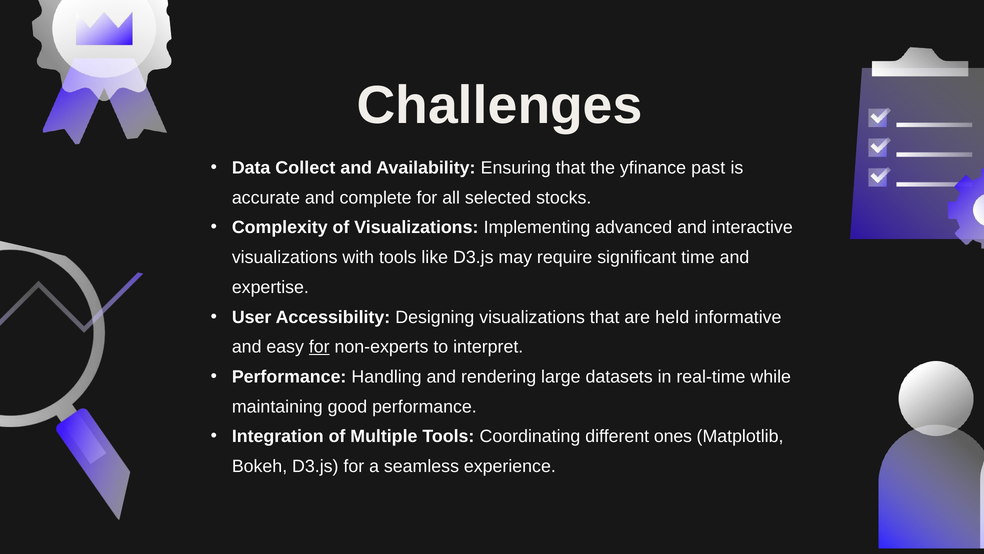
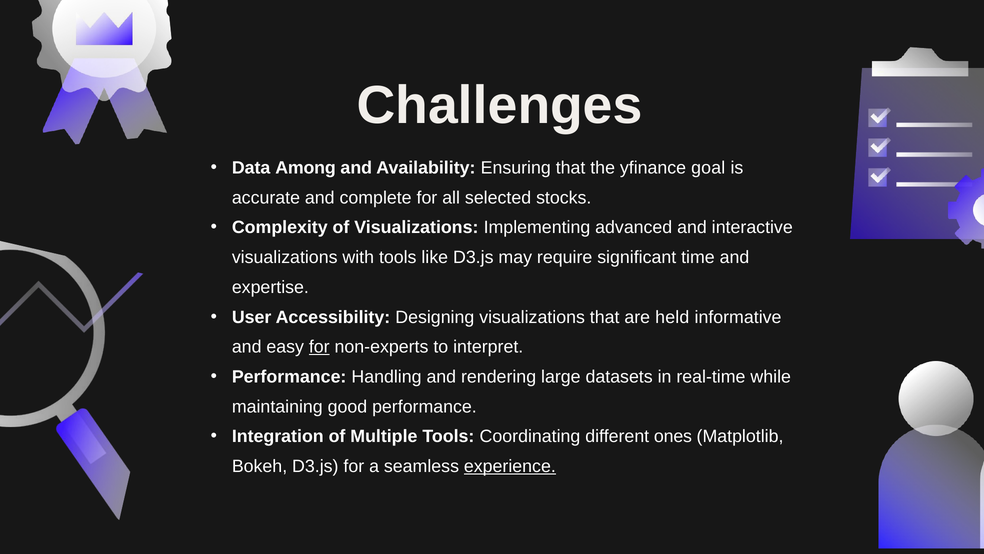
Collect: Collect -> Among (306, 168)
past: past -> goal (708, 168)
experience underline: none -> present (510, 466)
